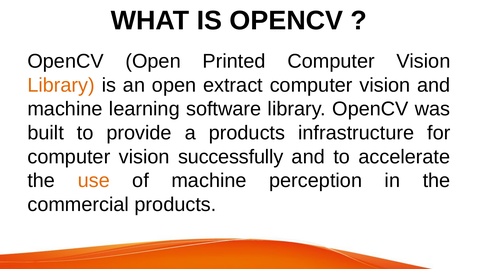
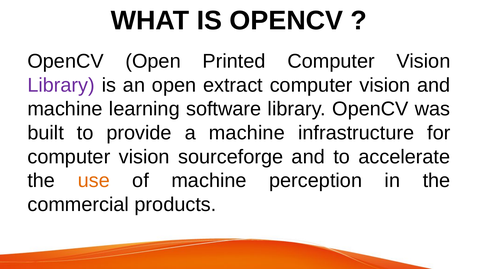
Library colour: orange -> purple (61, 85)
a products: products -> machine (247, 133)
successfully: successfully -> sourceforge (231, 157)
